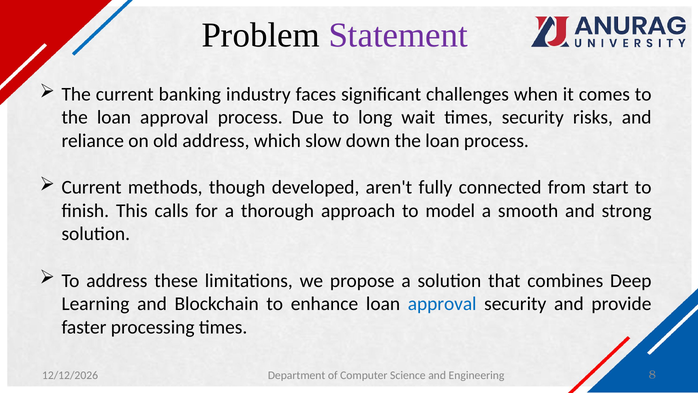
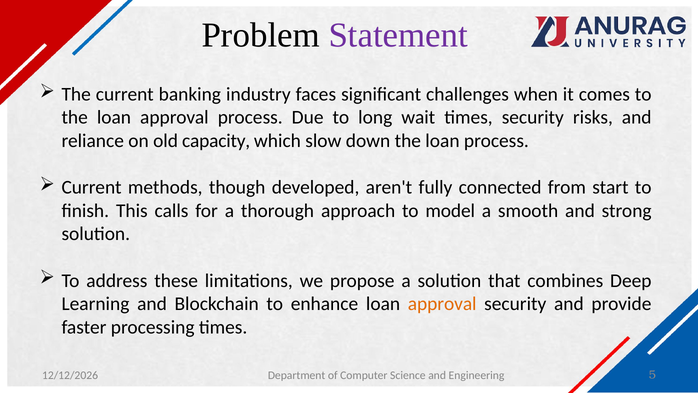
old address: address -> capacity (216, 141)
approval colour: blue -> orange (442, 304)
8: 8 -> 5 (652, 374)
